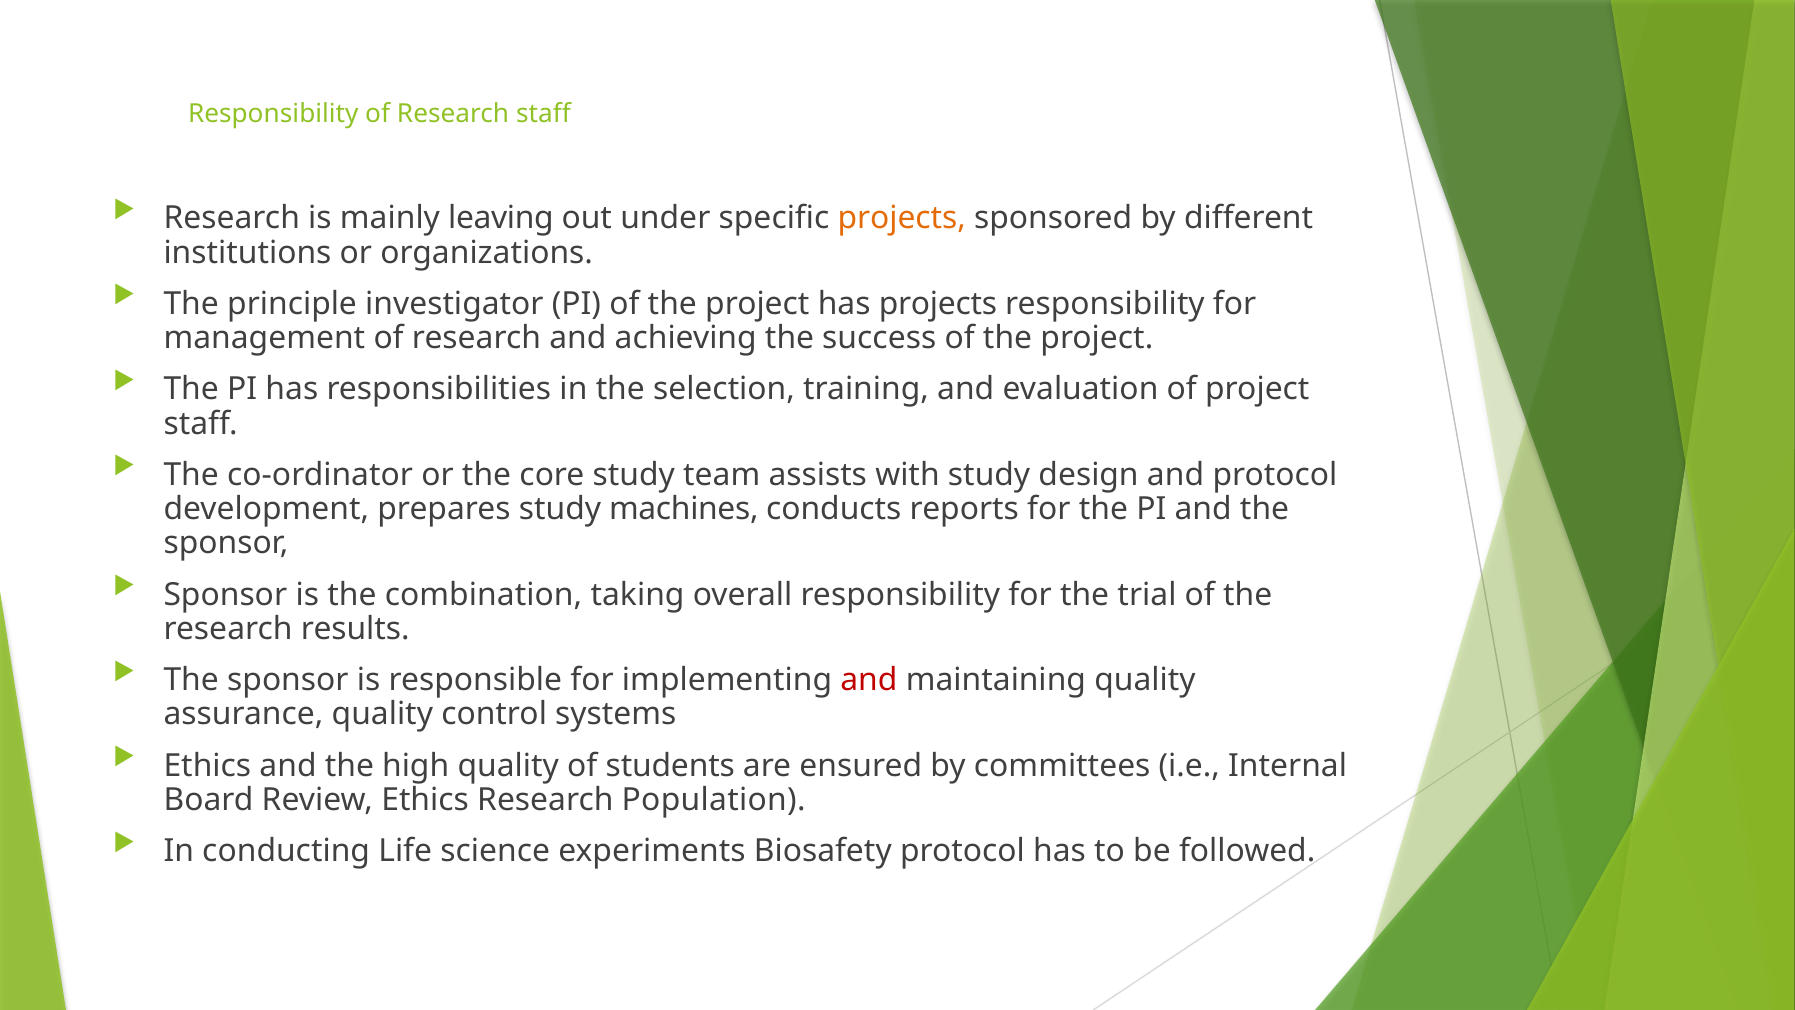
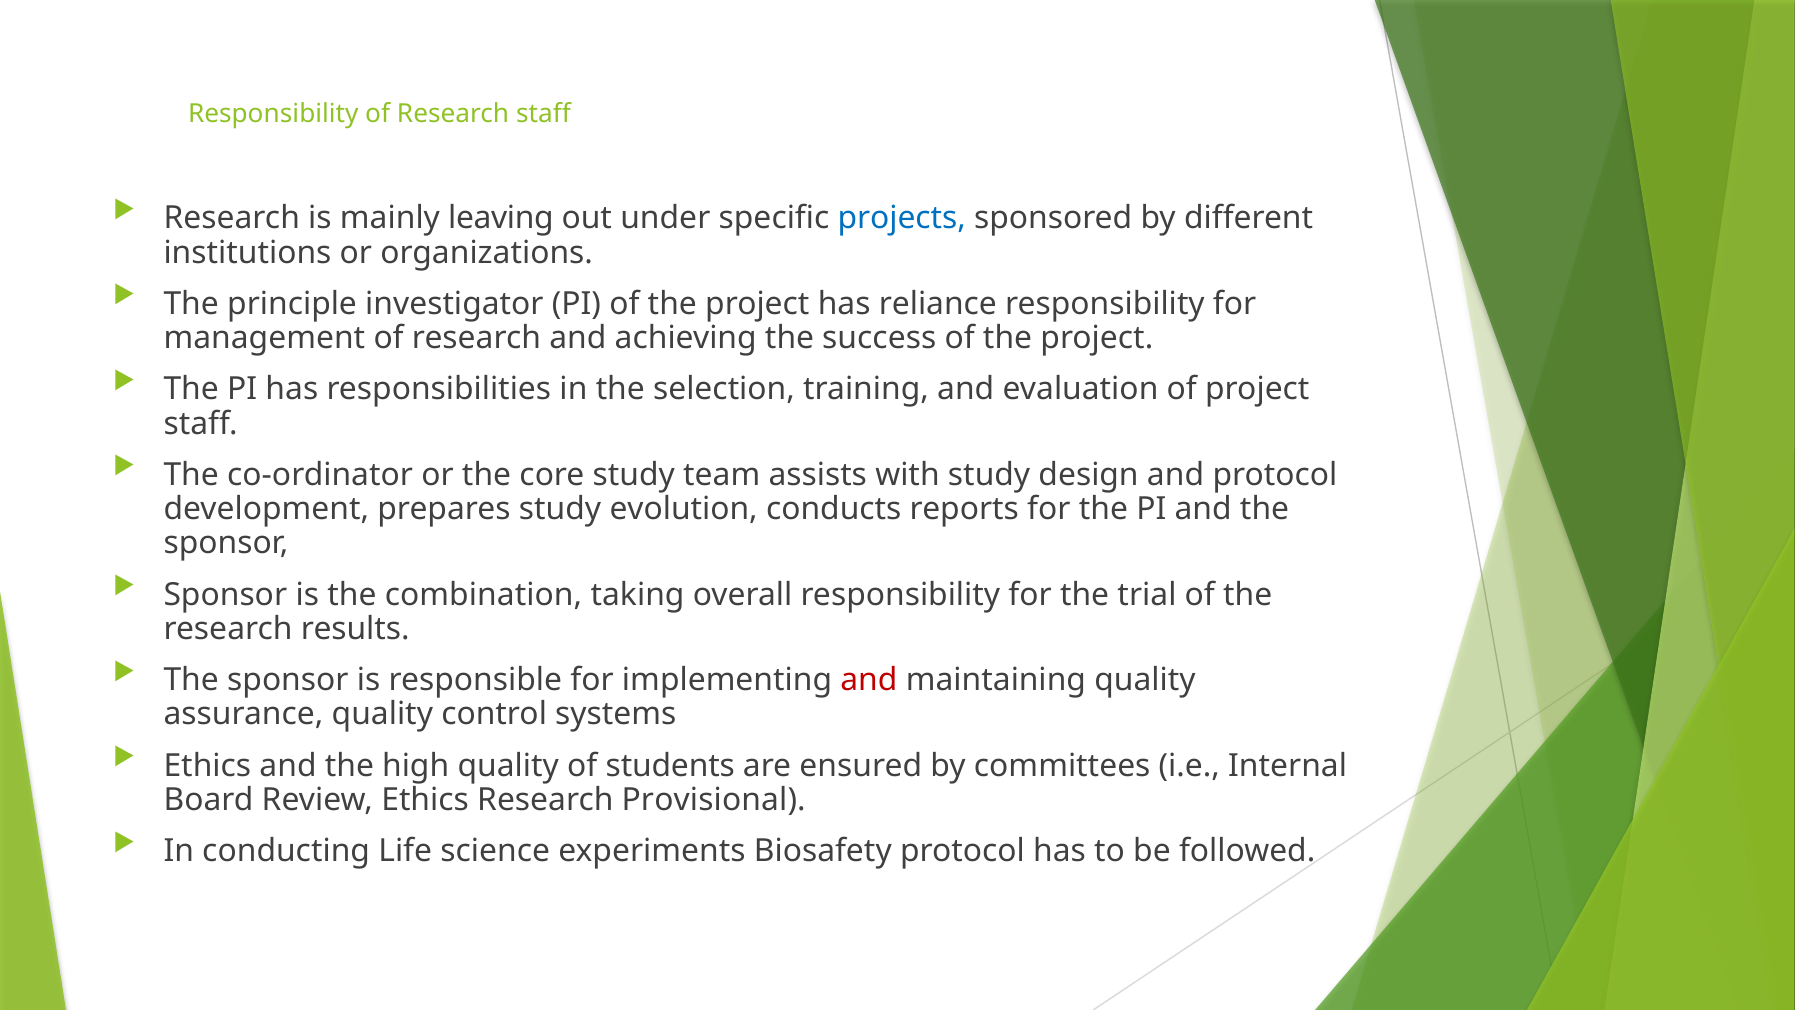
projects colour: orange -> blue (902, 218)
has projects: projects -> reliance (938, 304)
machines: machines -> evolution (684, 509)
Population: Population -> Provisional (714, 800)
